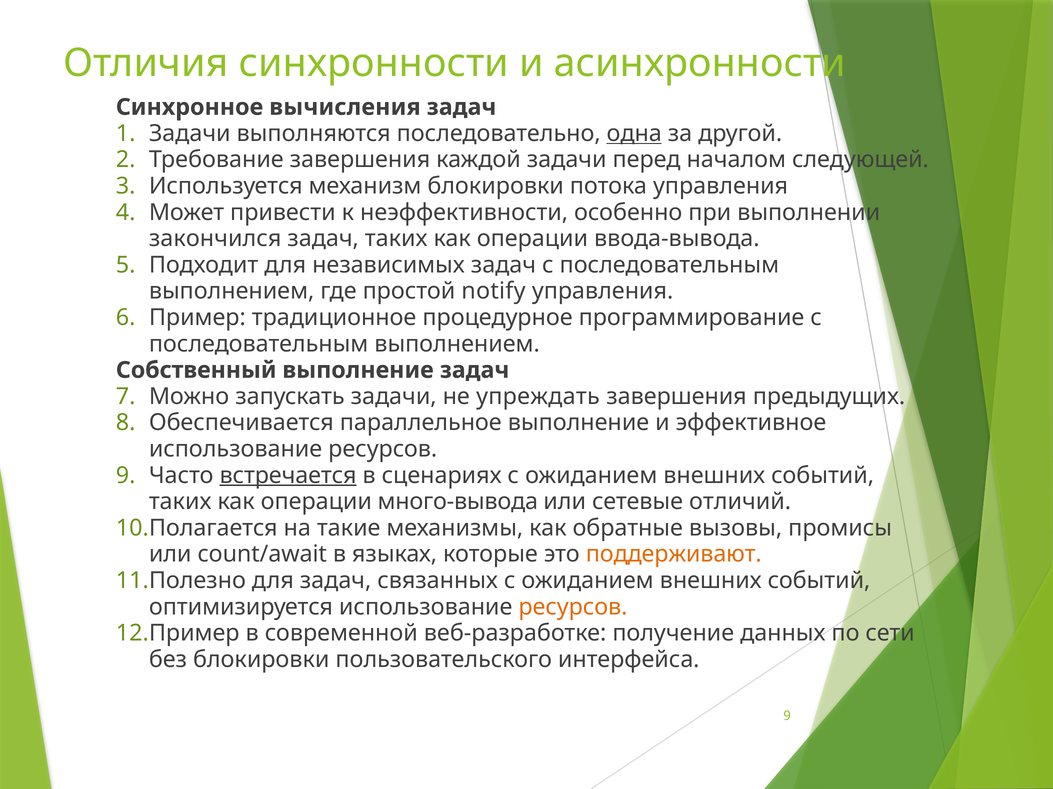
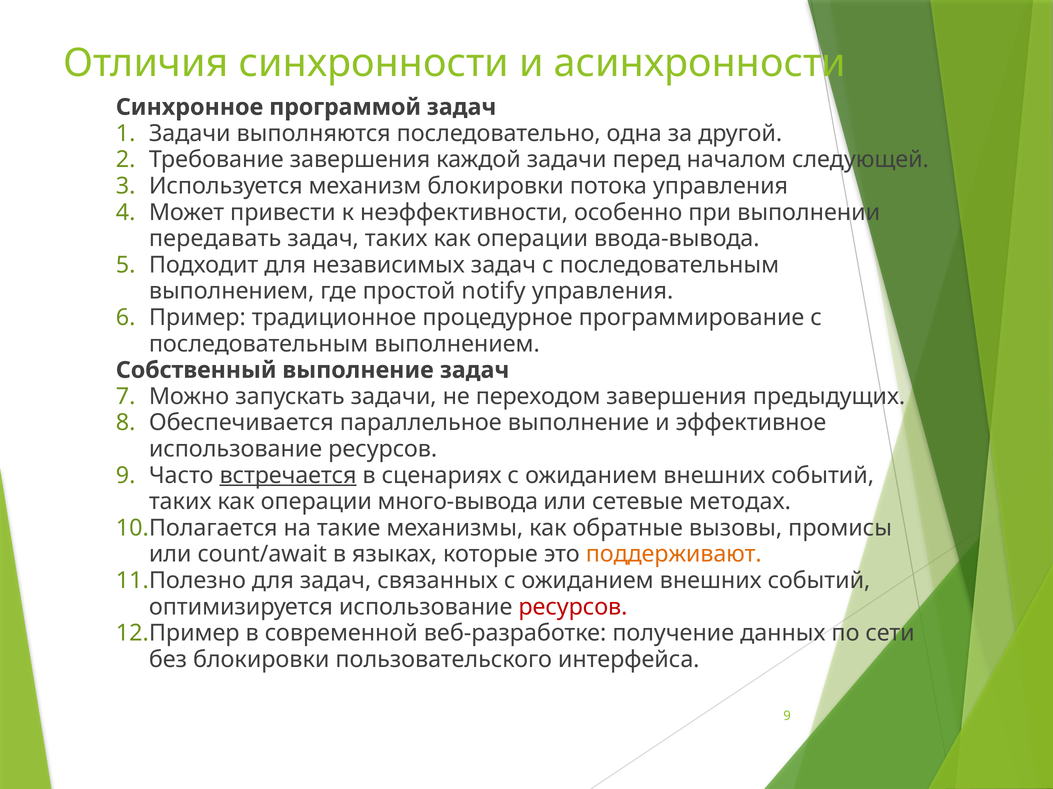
вычисления: вычисления -> программой (345, 107)
одна underline: present -> none (634, 134)
закончился: закончился -> передавать (215, 239)
упреждать: упреждать -> переходом (538, 397)
отличий: отличий -> методах (740, 502)
ресурсов colour: orange -> red (573, 607)
